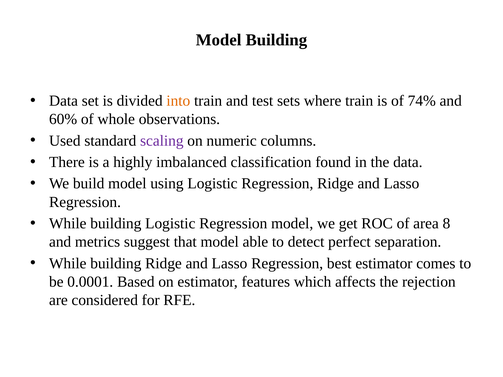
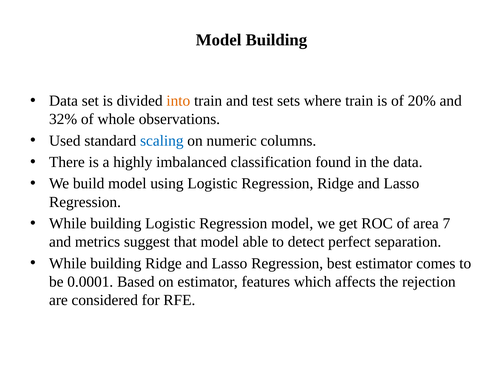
74%: 74% -> 20% (422, 101)
60%: 60% -> 32% (63, 119)
scaling colour: purple -> blue (162, 141)
8: 8 -> 7 (446, 224)
